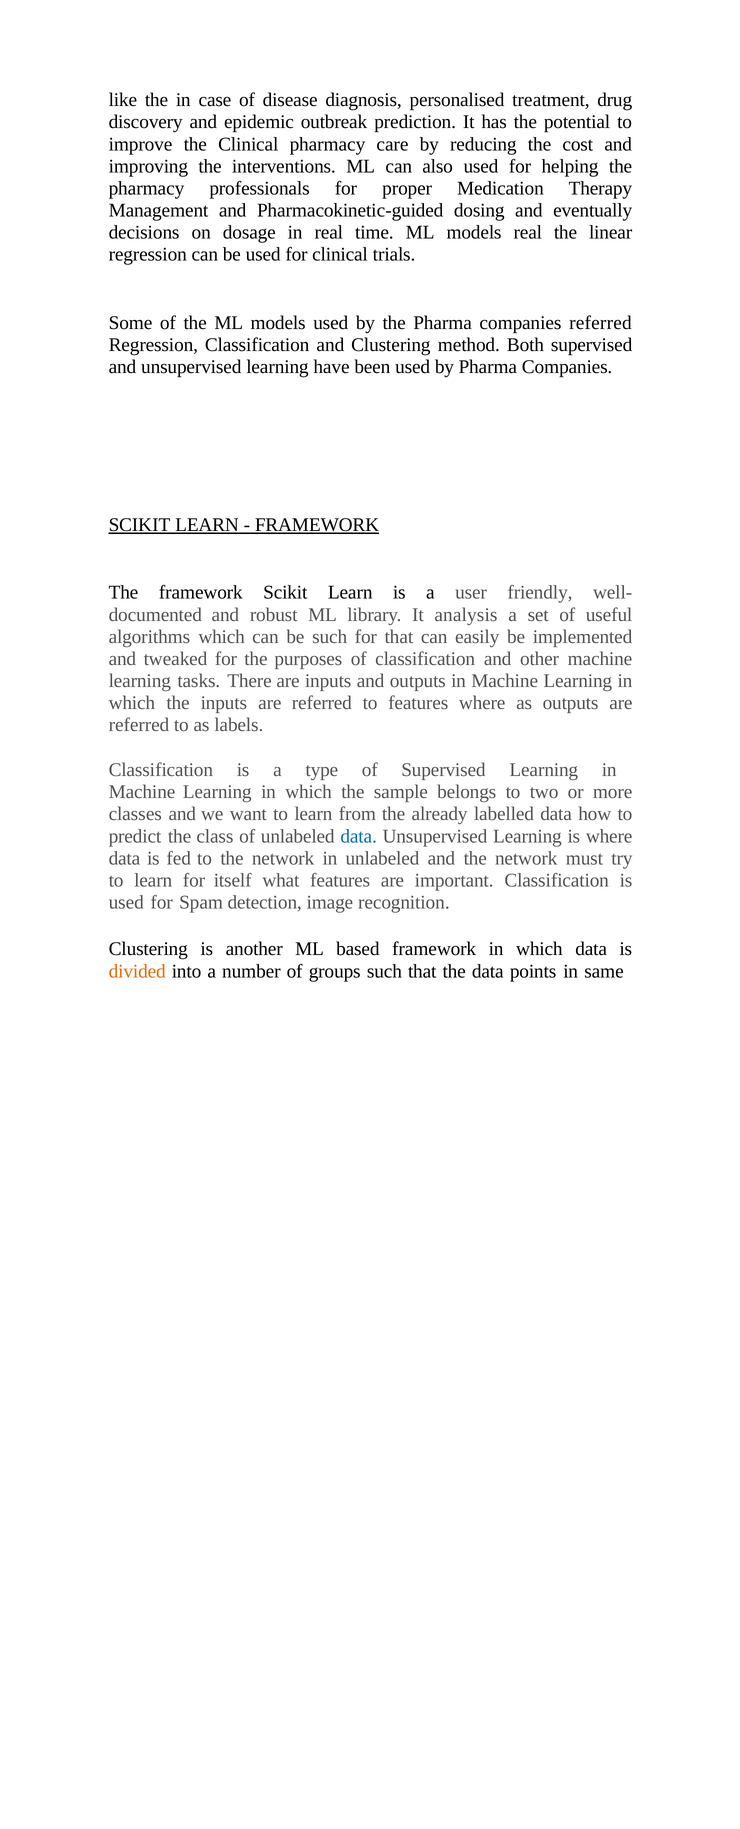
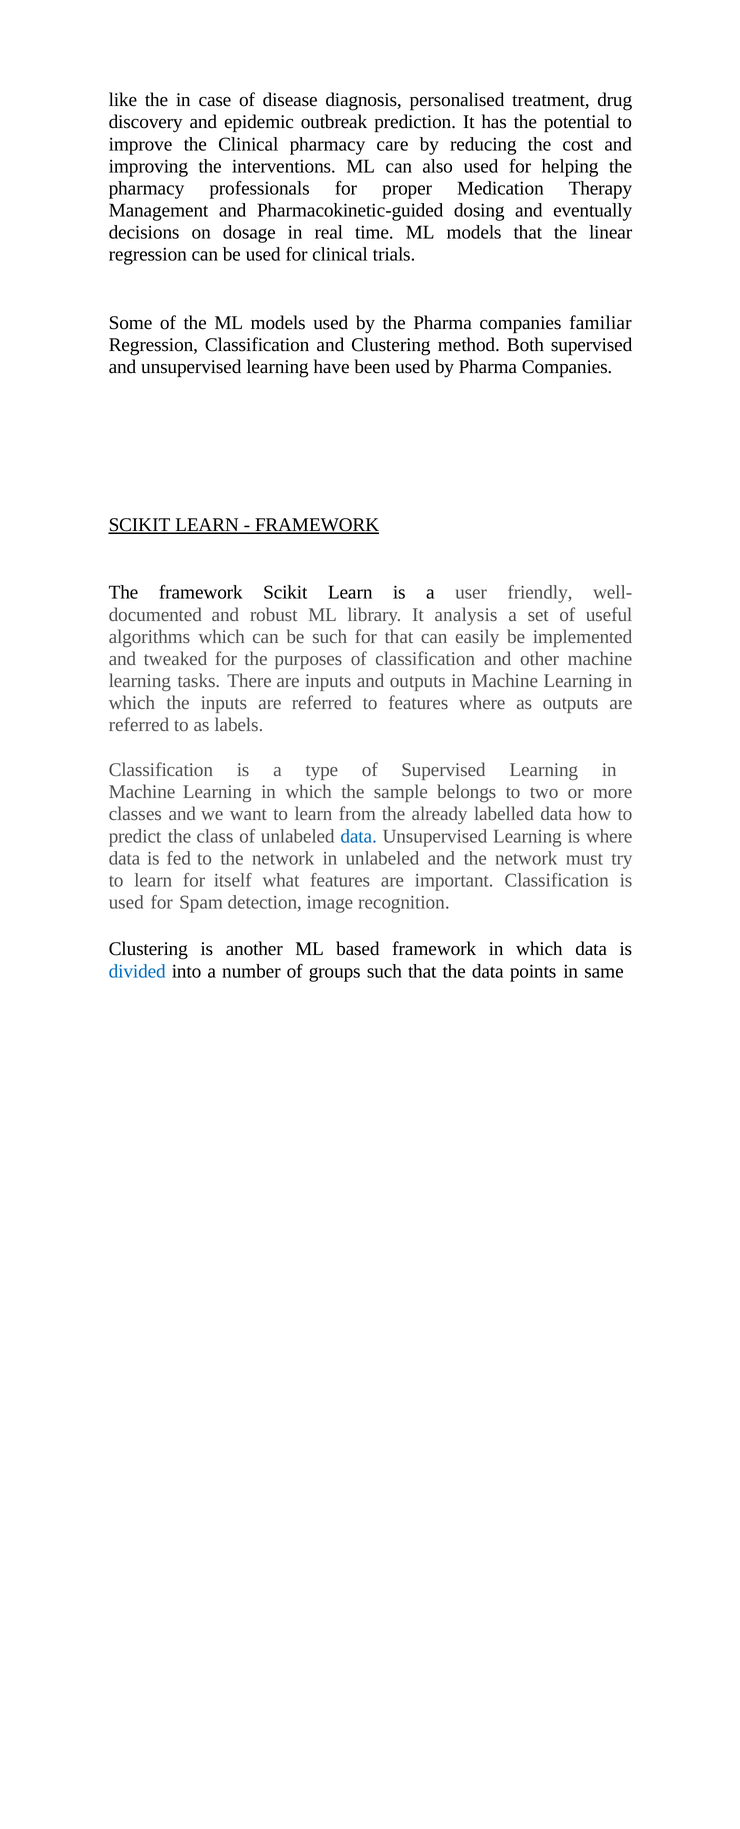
models real: real -> that (528, 232)
companies referred: referred -> familiar (600, 323)
divided colour: orange -> blue (137, 971)
